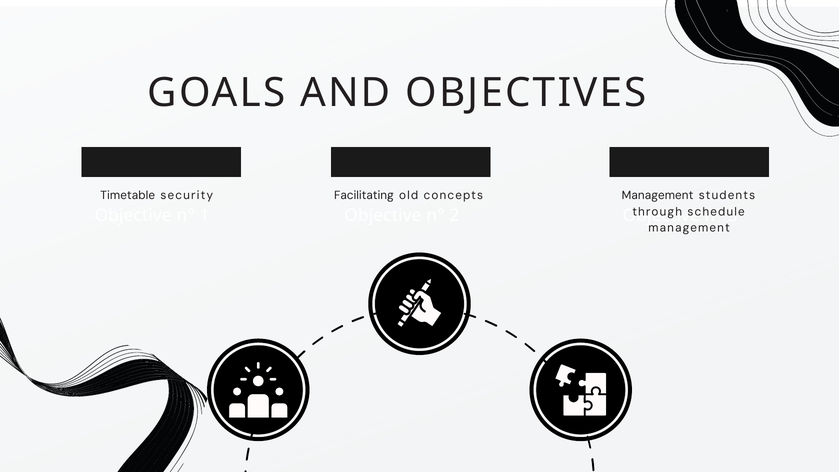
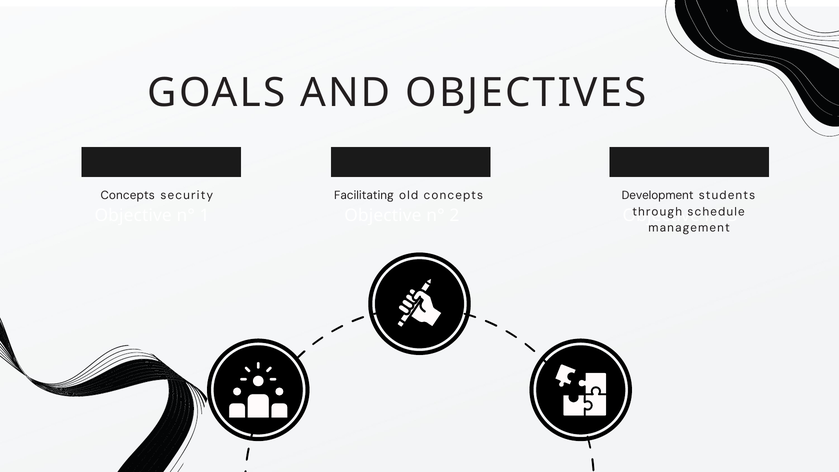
Timetable: Timetable -> Concepts (128, 196)
Management: Management -> Development (658, 196)
